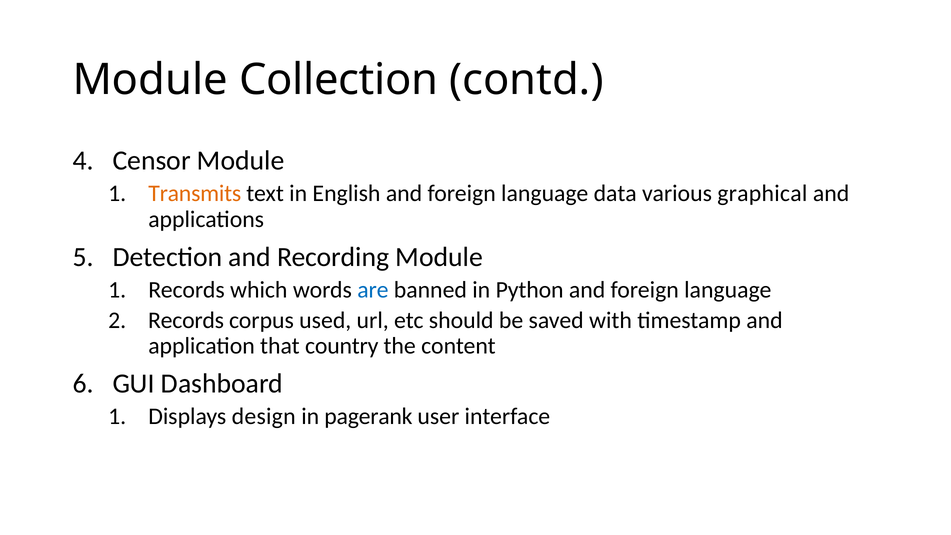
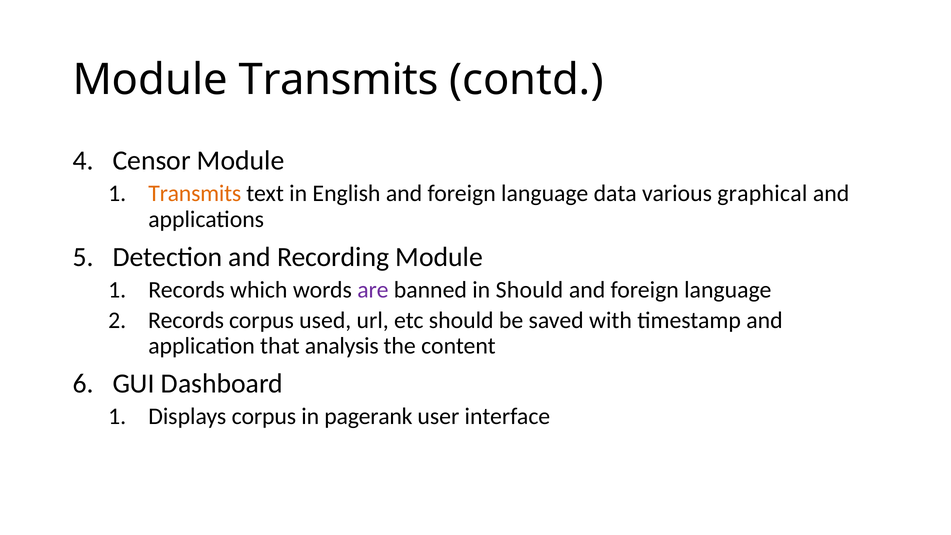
Module Collection: Collection -> Transmits (339, 80)
are colour: blue -> purple (373, 290)
in Python: Python -> Should (529, 290)
country: country -> analysis (342, 346)
Displays design: design -> corpus (264, 416)
